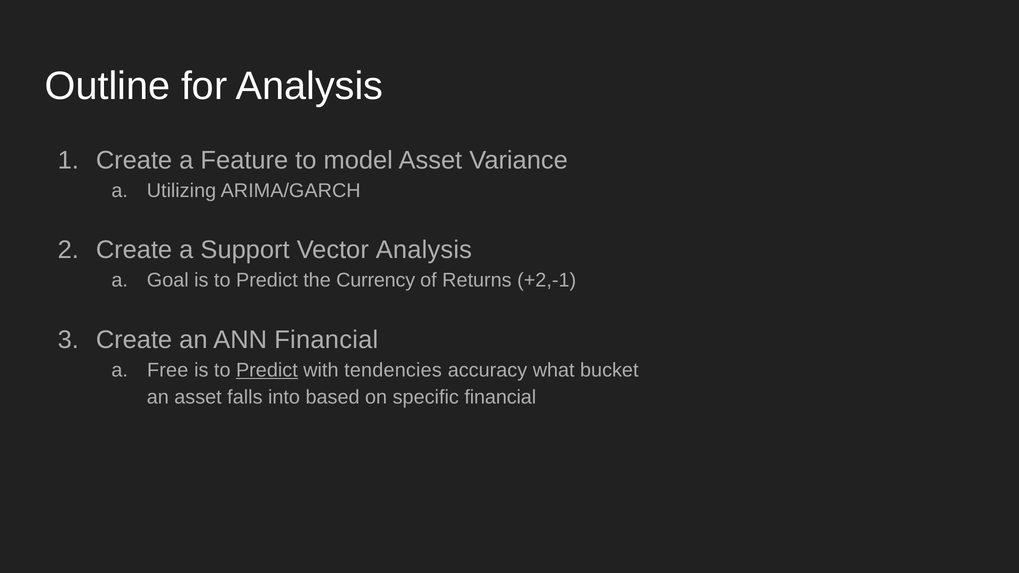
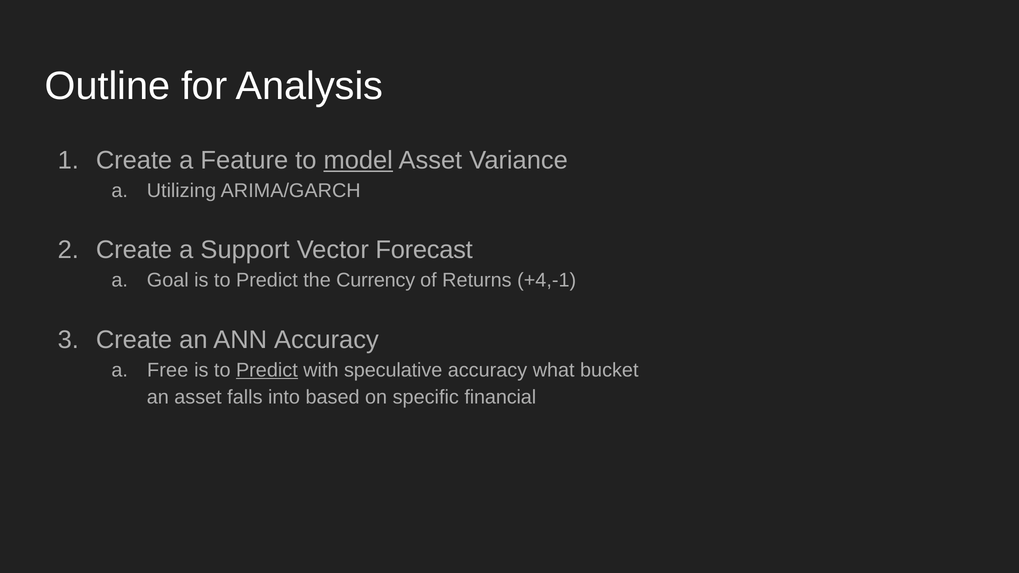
model underline: none -> present (358, 160)
Vector Analysis: Analysis -> Forecast (424, 250)
+2,-1: +2,-1 -> +4,-1 (547, 280)
ANN Financial: Financial -> Accuracy (326, 340)
tendencies: tendencies -> speculative (393, 370)
